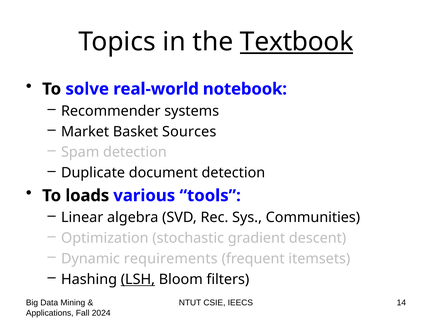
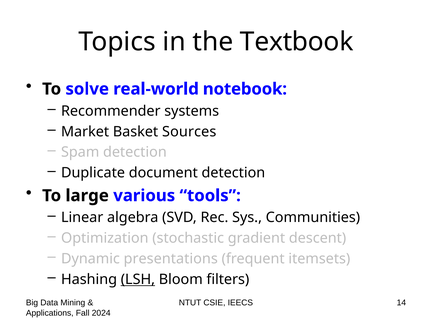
Textbook underline: present -> none (297, 42)
loads: loads -> large (87, 196)
requirements: requirements -> presentations (171, 259)
